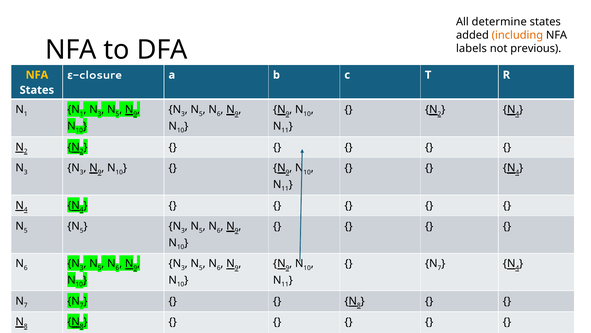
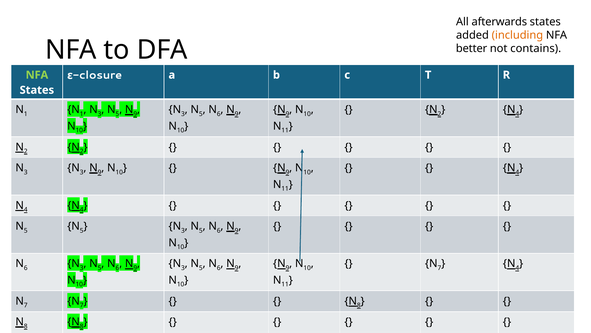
determine: determine -> afterwards (499, 22)
labels: labels -> better (472, 49)
previous: previous -> contains (536, 49)
NFA colour: yellow -> light green (37, 75)
